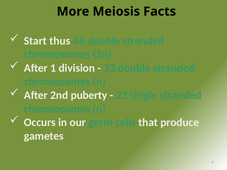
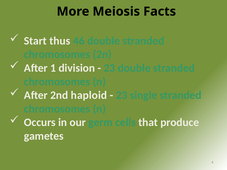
puberty: puberty -> haploid (89, 95)
